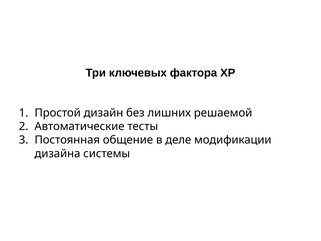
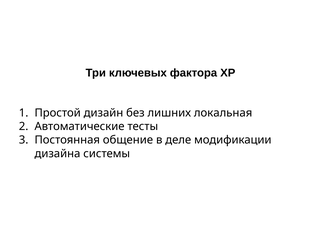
решаемой: решаемой -> локальная (223, 113)
